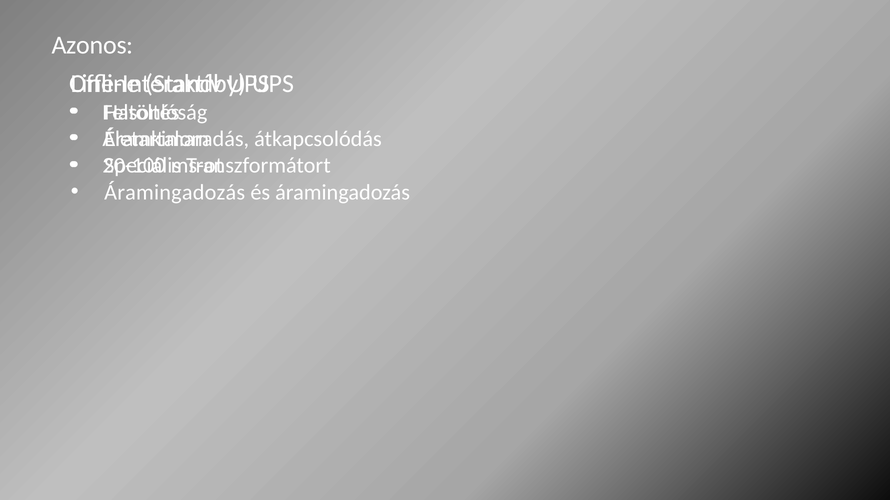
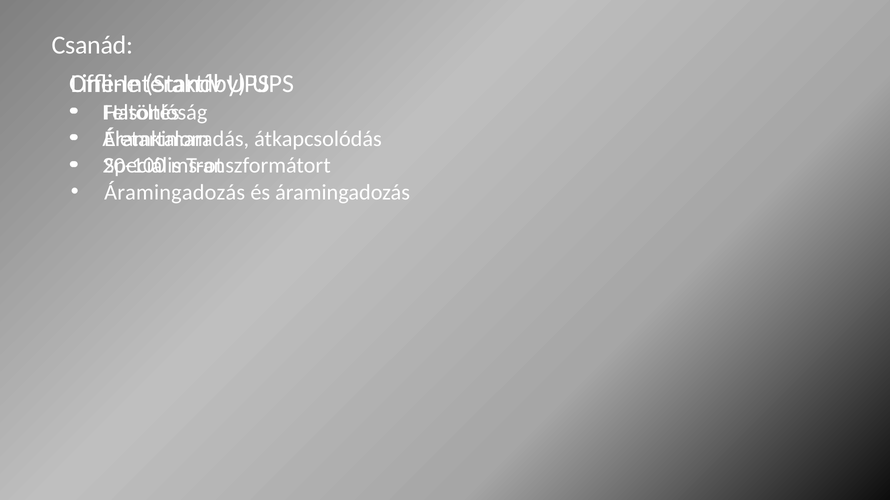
Azonos: Azonos -> Csanád (93, 45)
